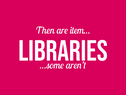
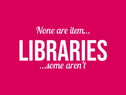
Then: Then -> None (45, 30)
